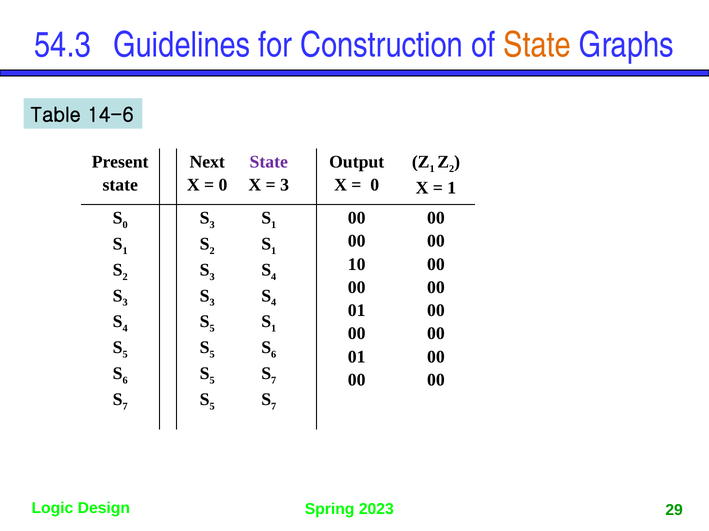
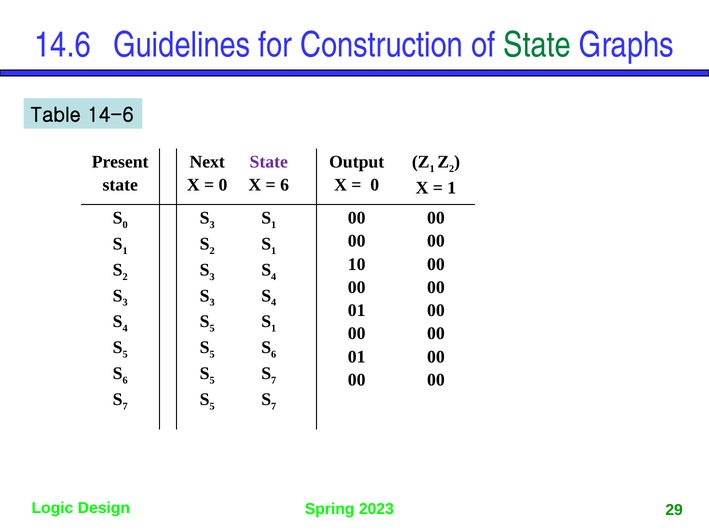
54.3: 54.3 -> 14.6 (63, 45)
State colour: orange -> green (537, 45)
3: 3 -> 6 (285, 185)
